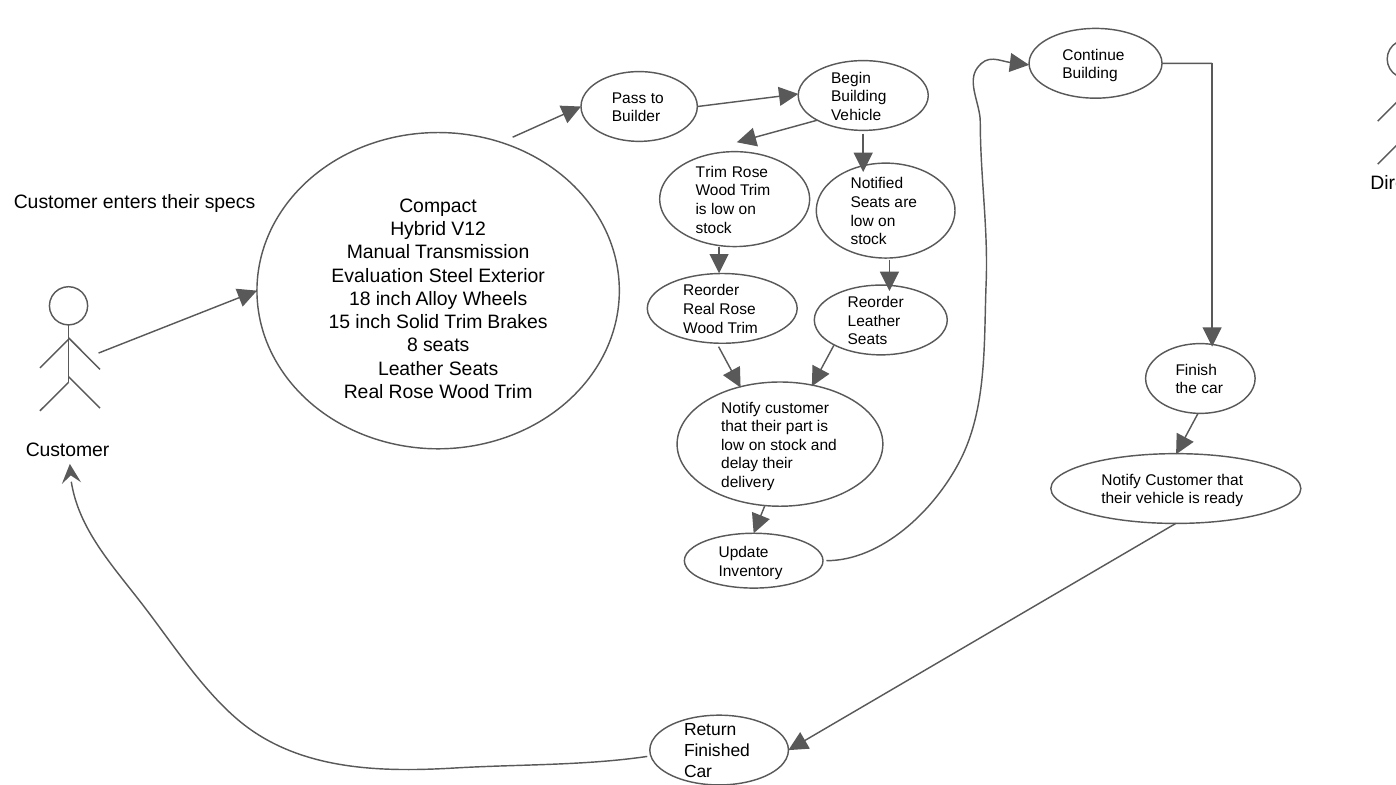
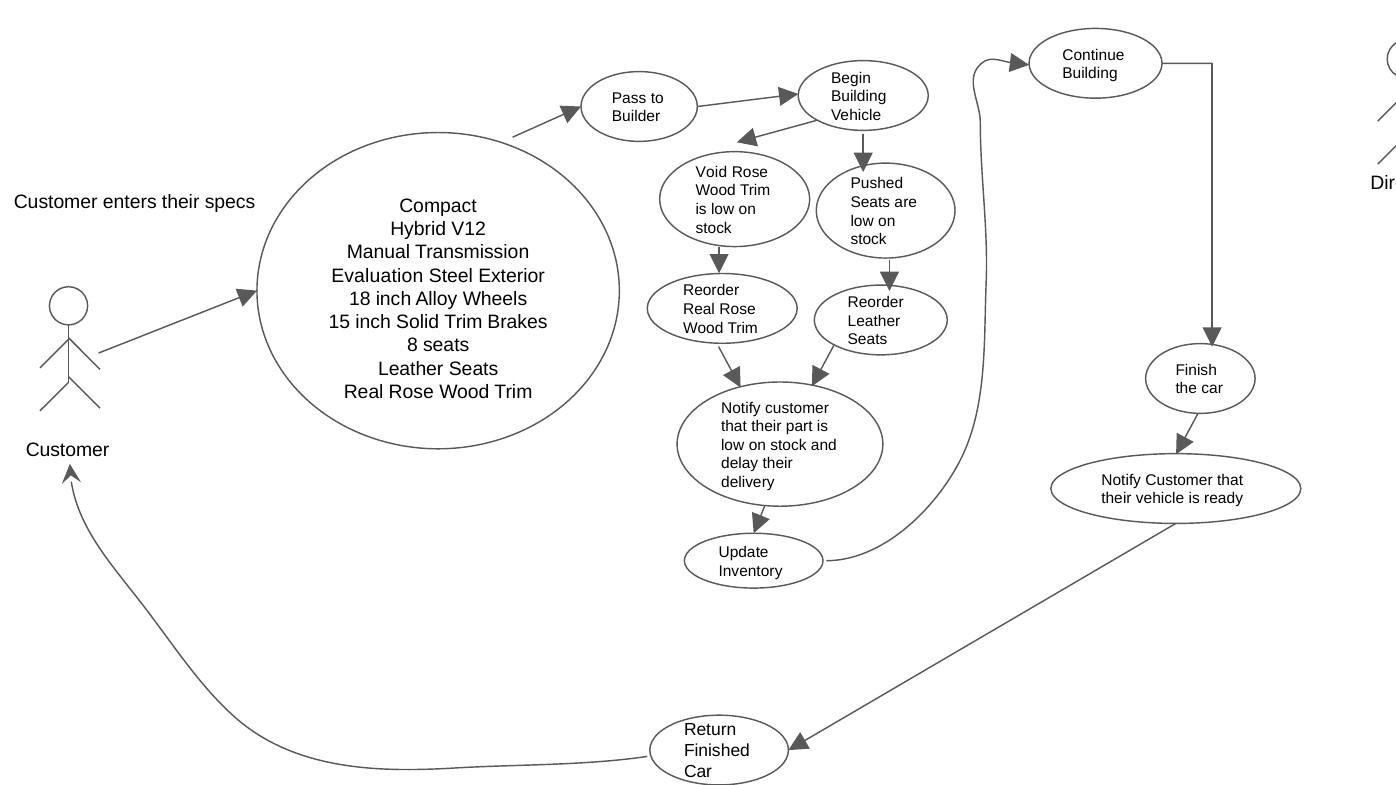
Trim: Trim -> Void (711, 172)
Notified: Notified -> Pushed (877, 184)
